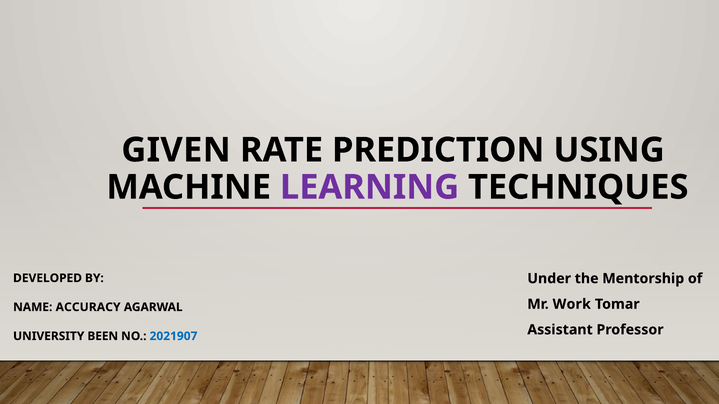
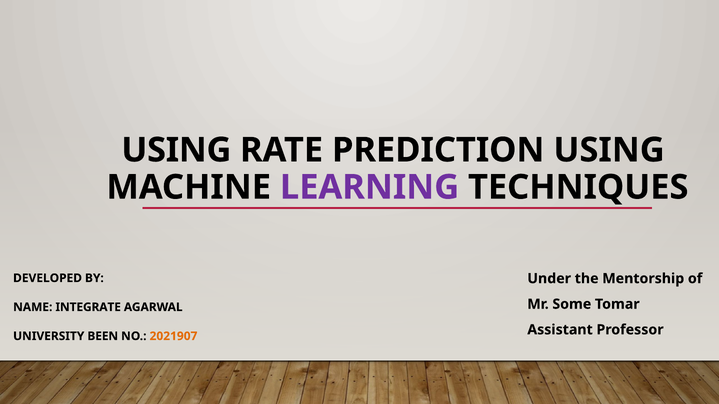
GIVEN: GIVEN -> USING (176, 150)
Work: Work -> Some (572, 304)
ACCURACY: ACCURACY -> INTEGRATE (88, 307)
2021907 colour: blue -> orange (173, 336)
